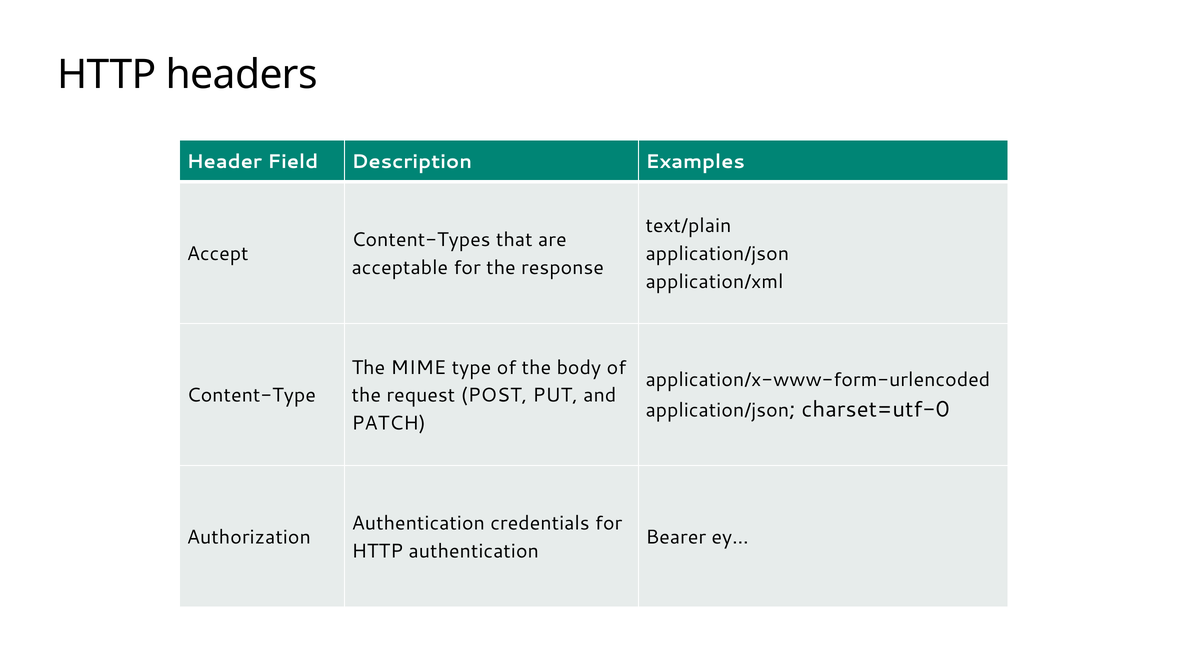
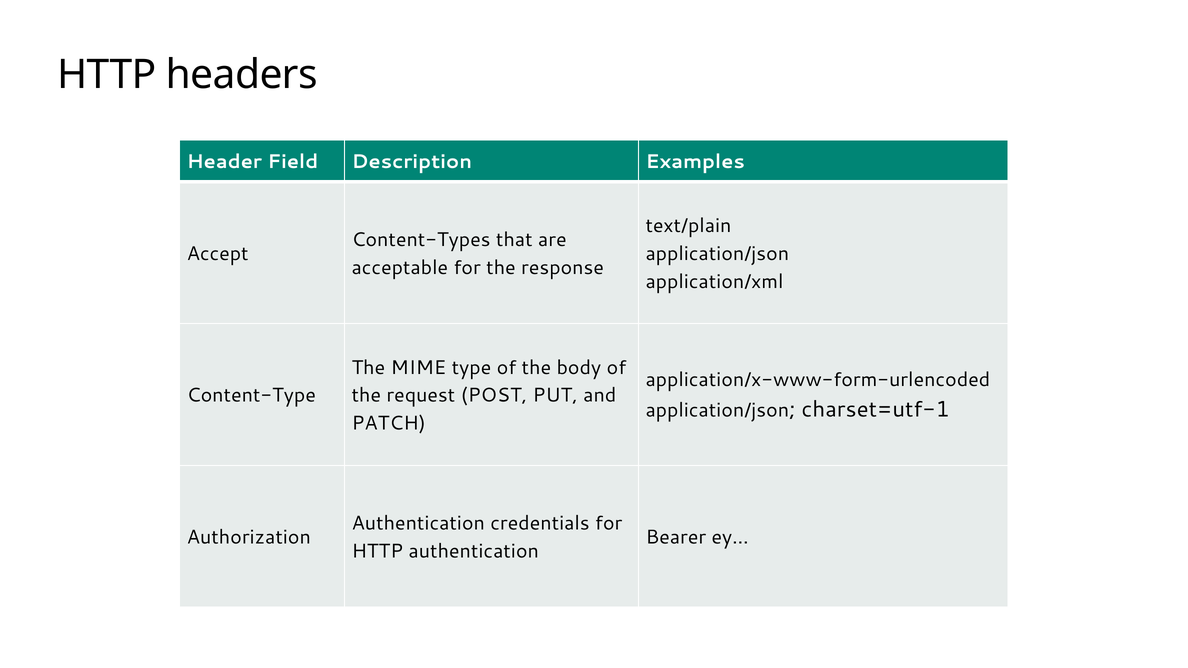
charset=utf-0: charset=utf-0 -> charset=utf-1 (876, 410)
